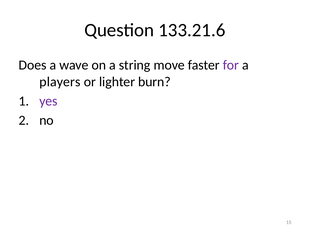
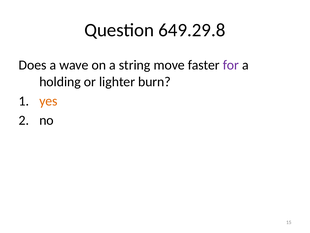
133.21.6: 133.21.6 -> 649.29.8 (192, 30)
players: players -> holding (60, 82)
yes colour: purple -> orange (48, 101)
